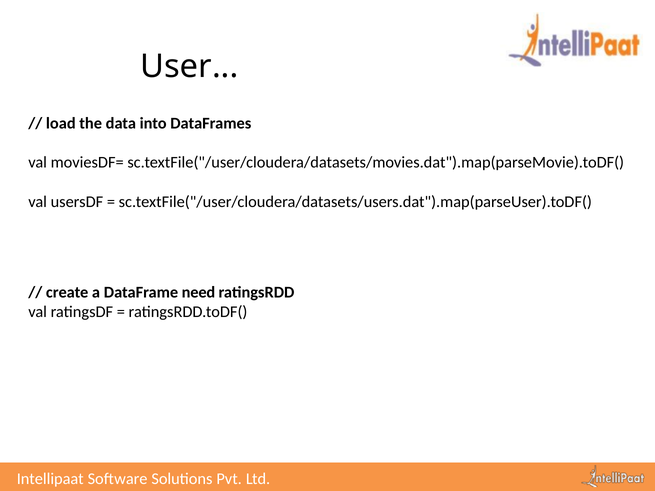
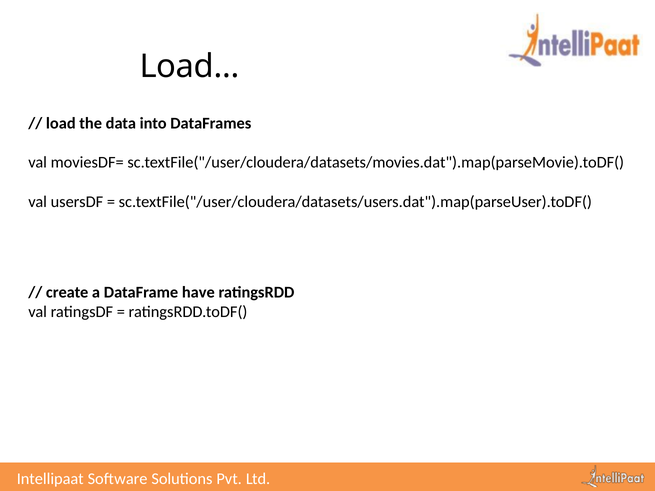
User: User -> Load (190, 67)
need: need -> have (198, 293)
